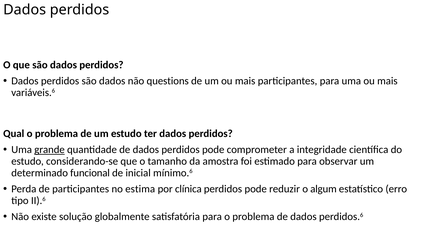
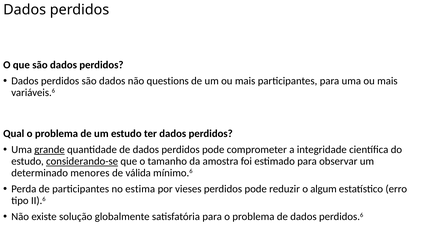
considerando-se underline: none -> present (82, 161)
funcional: funcional -> menores (90, 173)
de inicial: inicial -> válida (138, 173)
por clínica: clínica -> vieses (188, 189)
